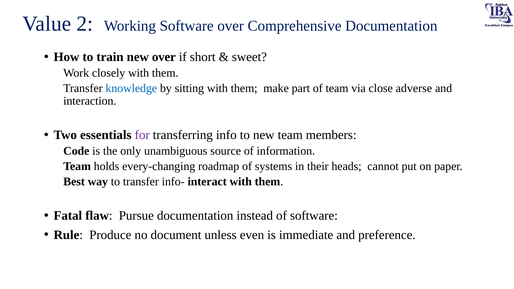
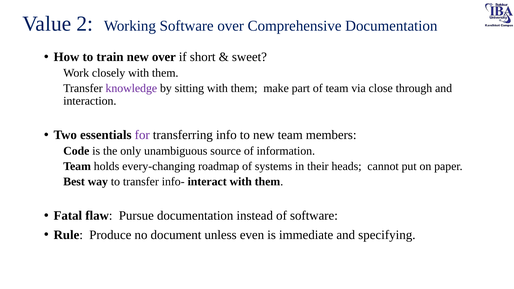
knowledge colour: blue -> purple (131, 88)
adverse: adverse -> through (414, 88)
preference: preference -> specifying (387, 235)
